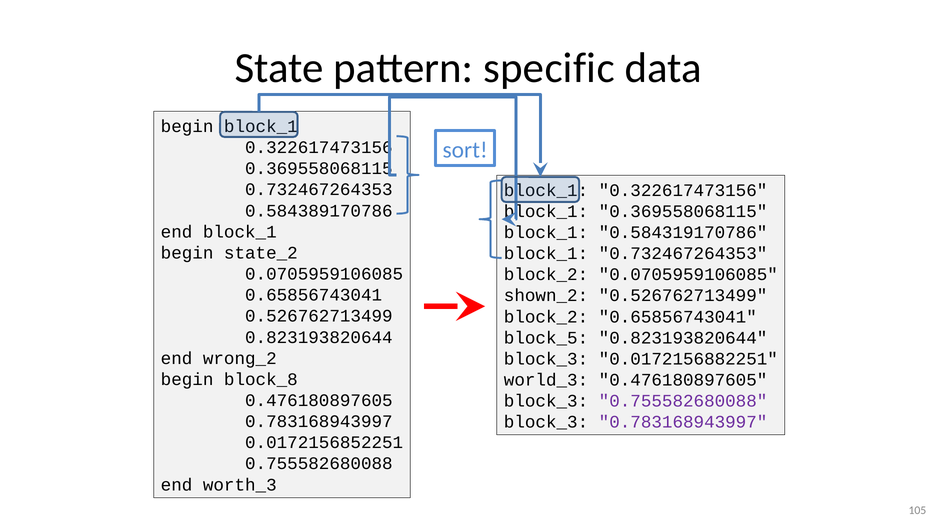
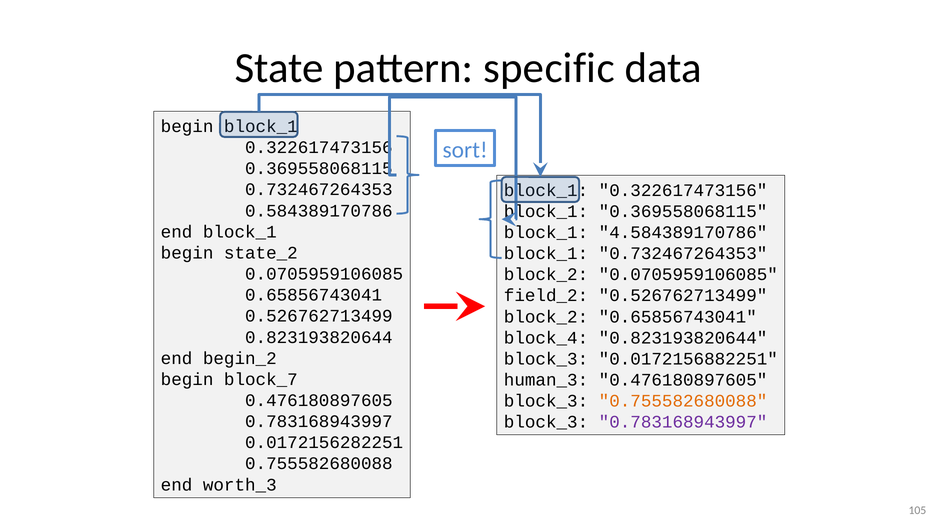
0.584319170786: 0.584319170786 -> 4.584389170786 (683, 232)
shown_2: shown_2 -> field_2 (546, 296)
block_5: block_5 -> block_4 (546, 338)
wrong_2: wrong_2 -> begin_2 (240, 358)
block_8: block_8 -> block_7 (261, 379)
world_3: world_3 -> human_3 (546, 380)
0.755582680088 colour: purple -> orange (683, 401)
0.0172156852251: 0.0172156852251 -> 0.0172156282251 (324, 443)
